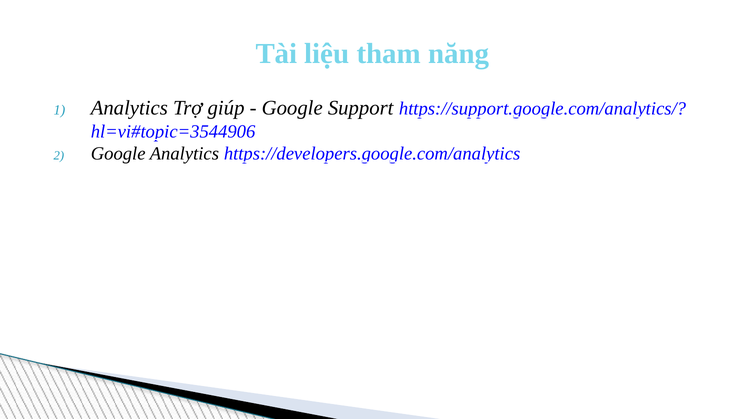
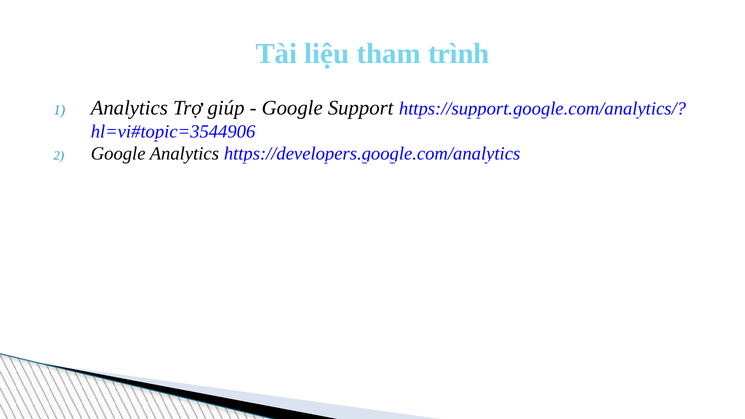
năng: năng -> trình (459, 54)
